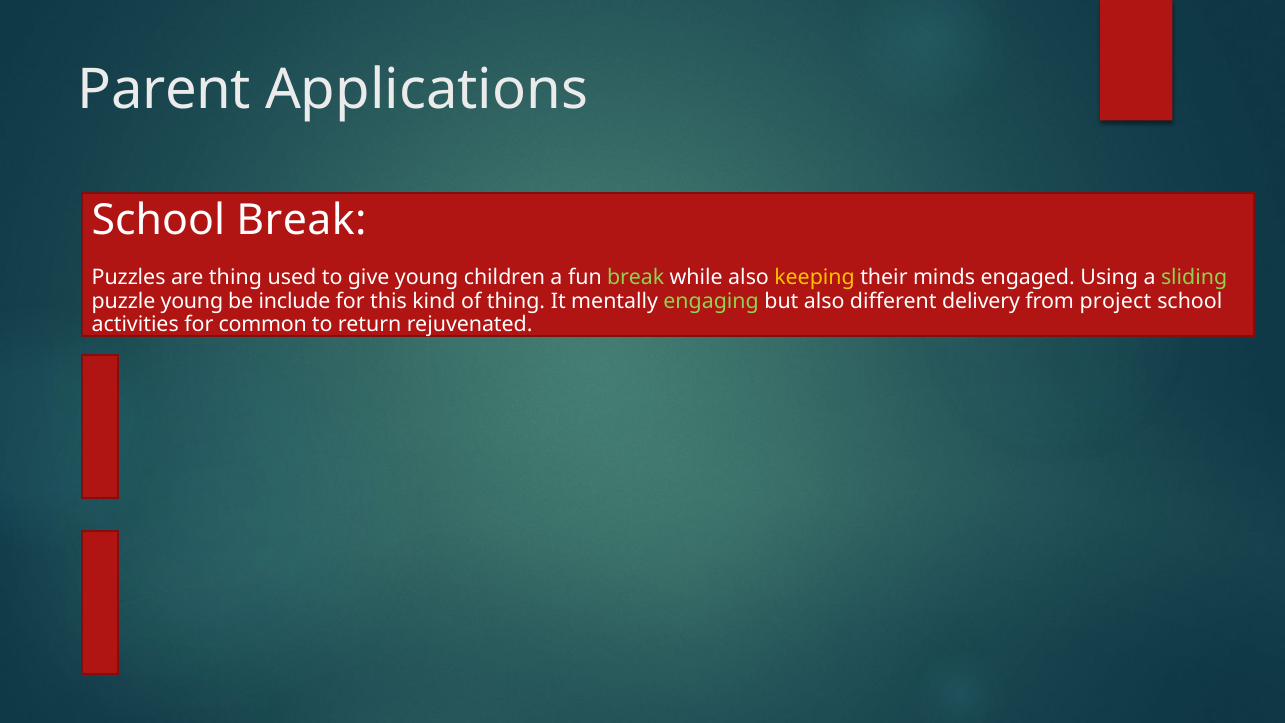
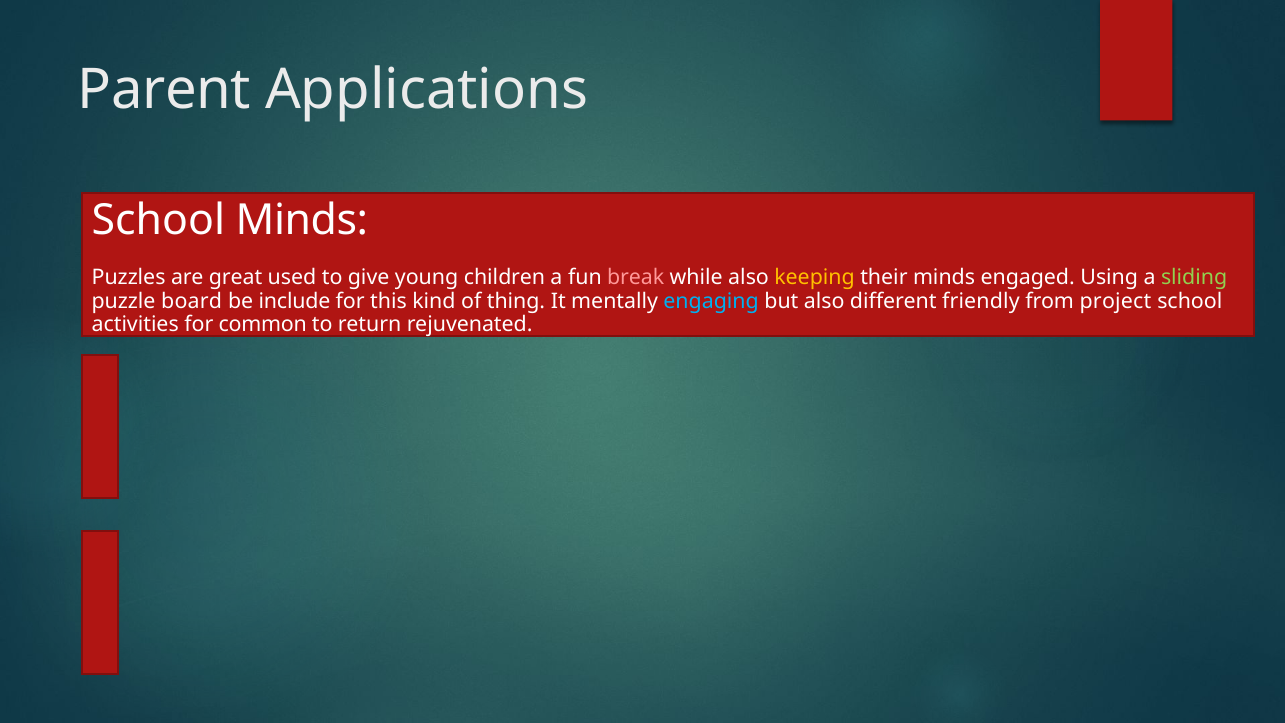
School Break: Break -> Minds (302, 220)
are thing: thing -> great (236, 278)
break colour: light green -> pink (636, 278)
puzzle young: young -> board (192, 301)
engaging colour: light green -> light blue (711, 301)
delivery: delivery -> friendly (981, 301)
